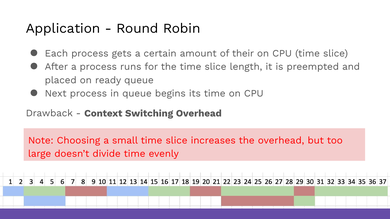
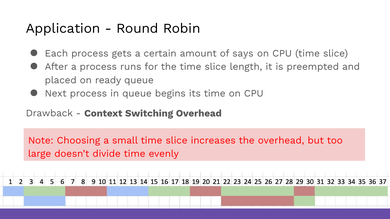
their: their -> says (243, 54)
